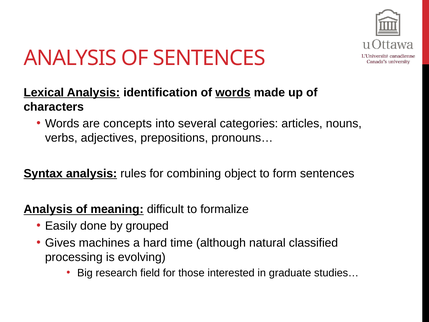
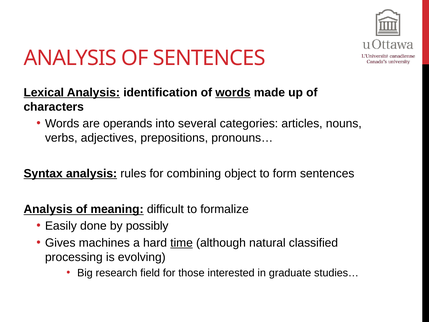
concepts: concepts -> operands (128, 123)
grouped: grouped -> possibly (147, 226)
time underline: none -> present (182, 243)
